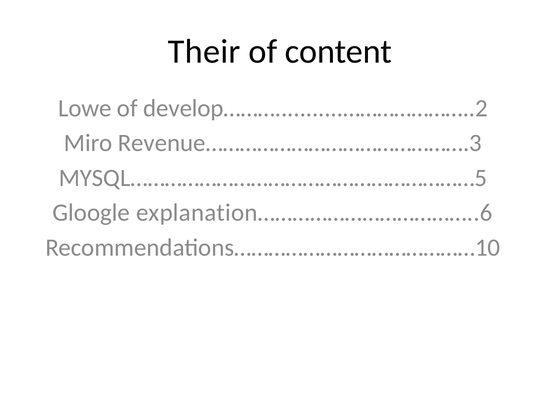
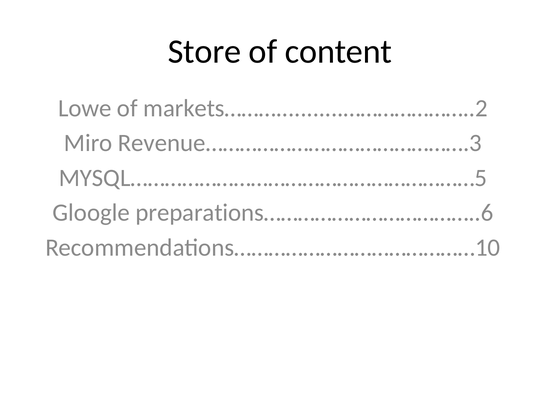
Their: Their -> Store (204, 51)
develop………...........…………………..2: develop………...........…………………..2 -> markets………...........…………………..2 (315, 108)
explanation………………………………..6: explanation………………………………..6 -> preparations………………………………..6 (314, 213)
